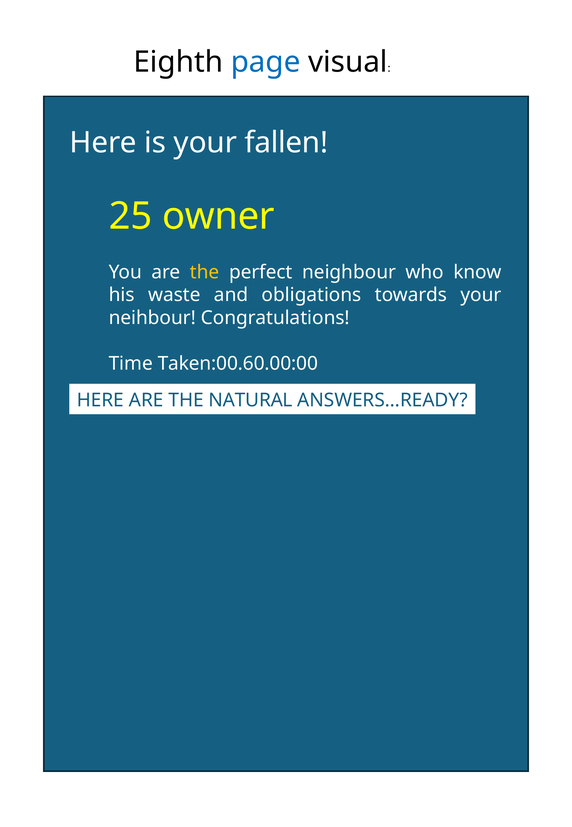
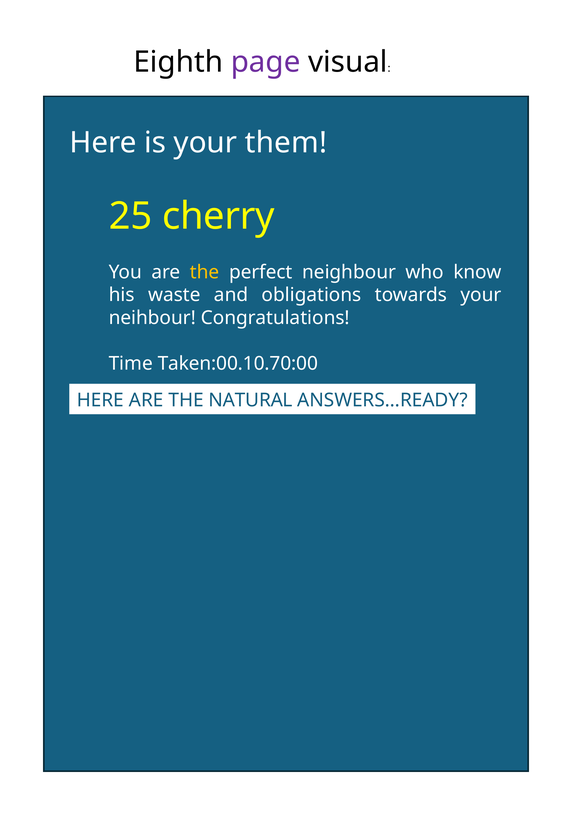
page colour: blue -> purple (266, 62)
fallen: fallen -> them (286, 143)
owner: owner -> cherry (218, 216)
Taken:00.60.00:00: Taken:00.60.00:00 -> Taken:00.10.70:00 (238, 363)
